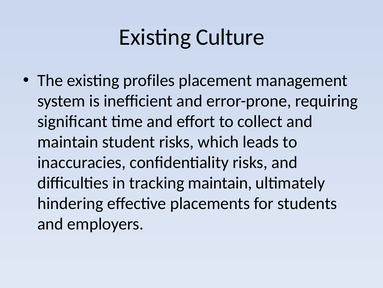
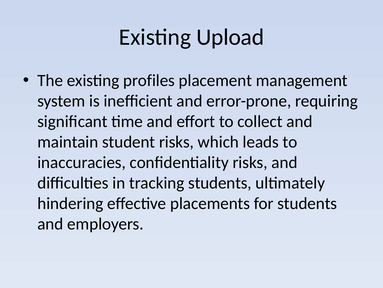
Culture: Culture -> Upload (230, 37)
tracking maintain: maintain -> students (220, 183)
